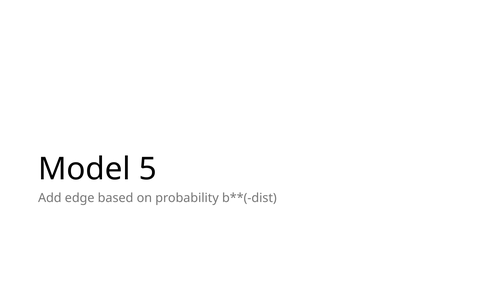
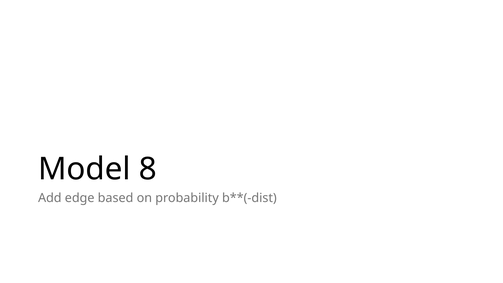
5: 5 -> 8 (148, 169)
